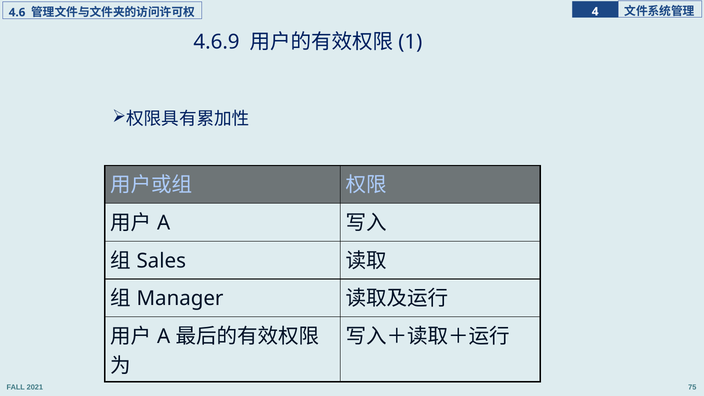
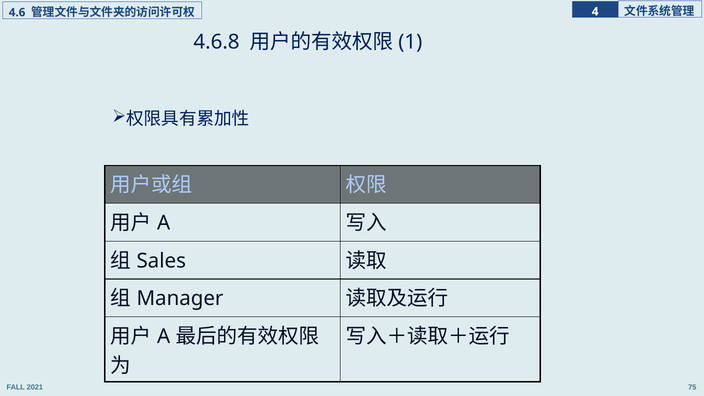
4.6.9: 4.6.9 -> 4.6.8 (217, 42)
